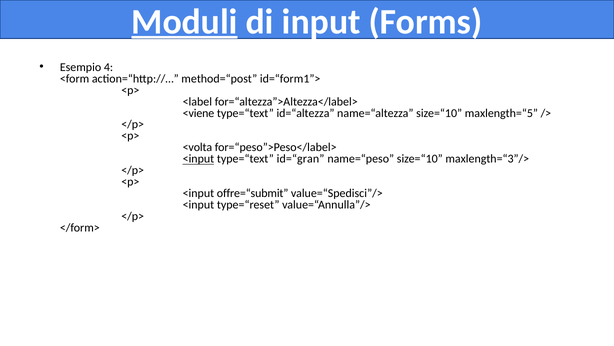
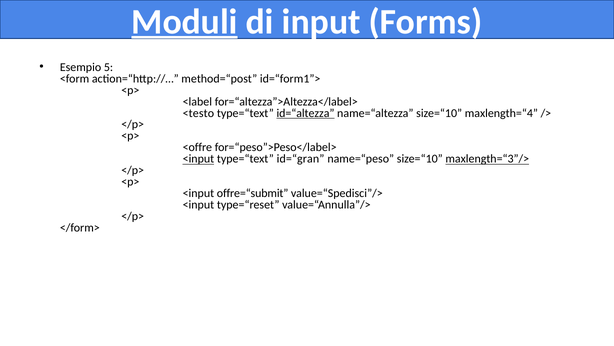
4: 4 -> 5 (109, 67)
<viene: <viene -> <testo (198, 113)
id=“altezza underline: none -> present (305, 113)
maxlength=“5: maxlength=“5 -> maxlength=“4 (501, 113)
<volta: <volta -> <offre (197, 147)
maxlength=“3”/> underline: none -> present (487, 159)
